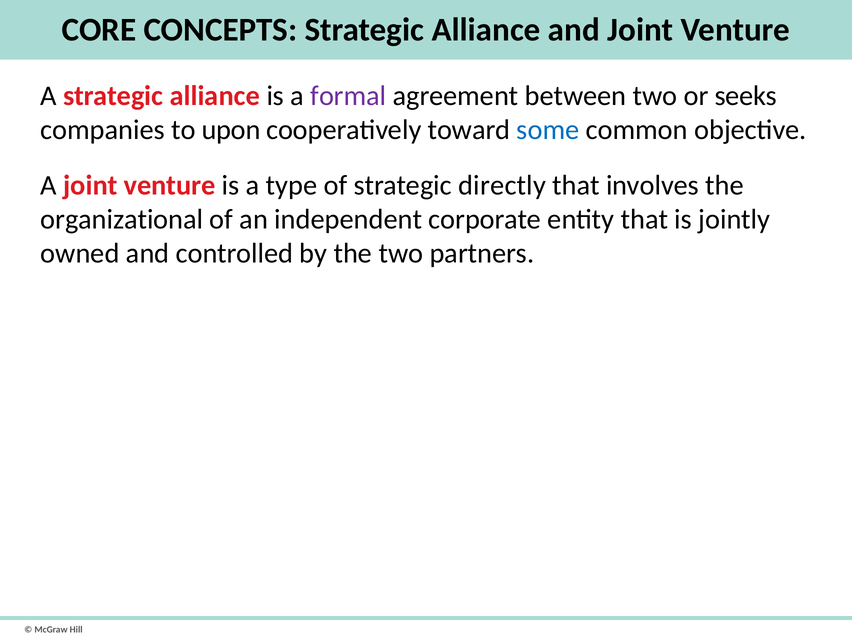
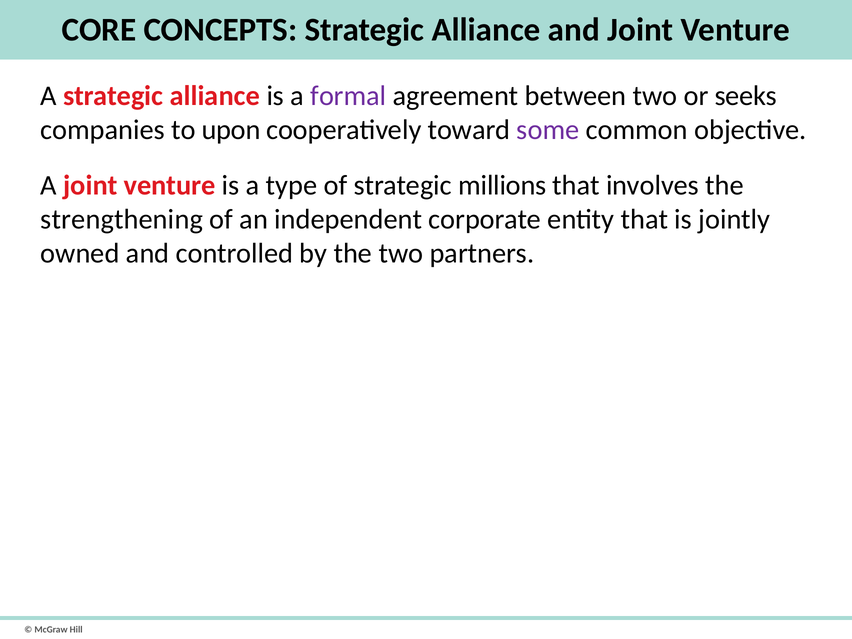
some colour: blue -> purple (548, 130)
directly: directly -> millions (502, 185)
organizational: organizational -> strengthening (122, 219)
